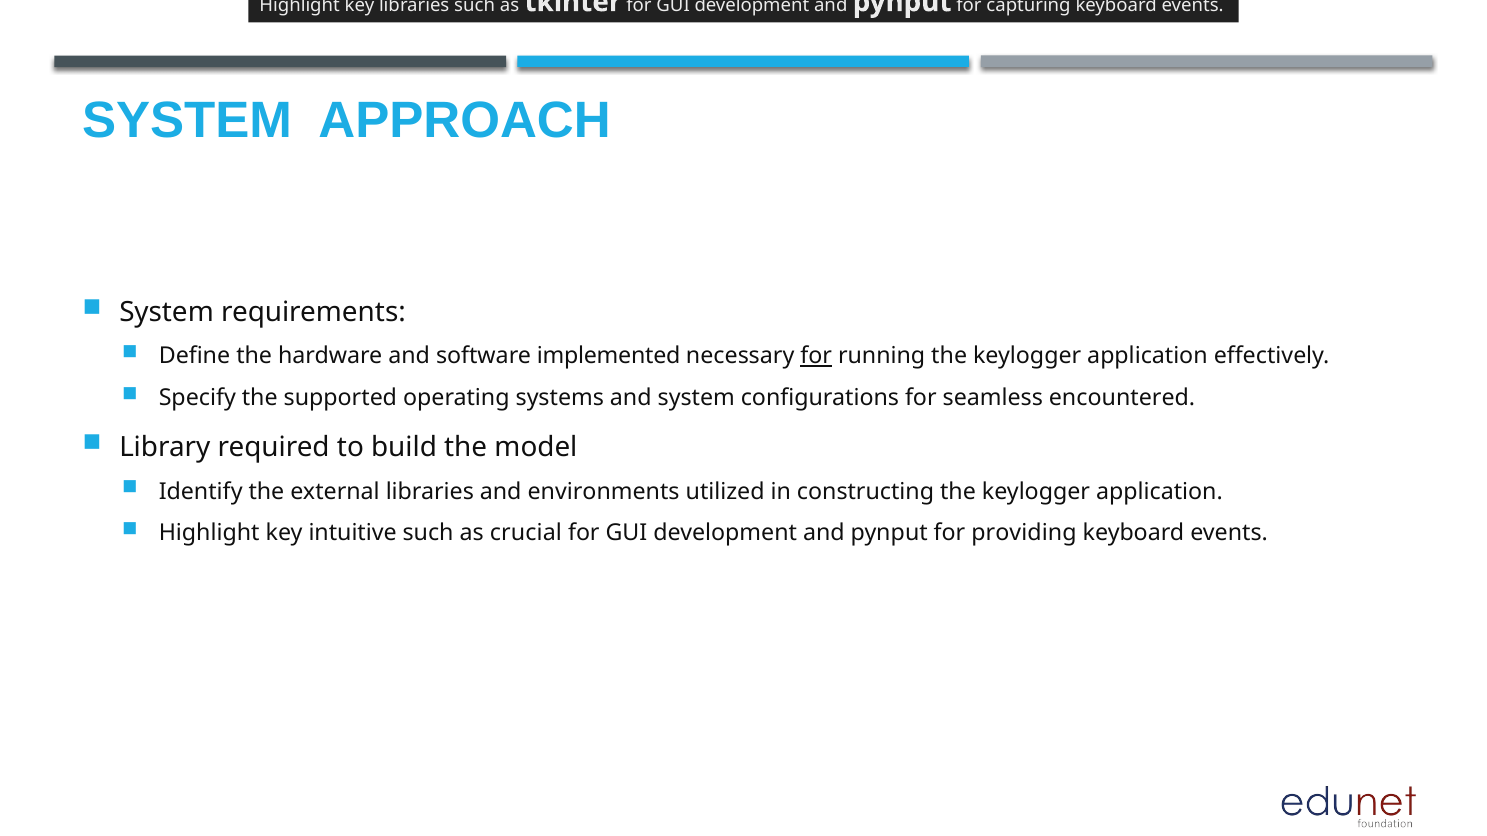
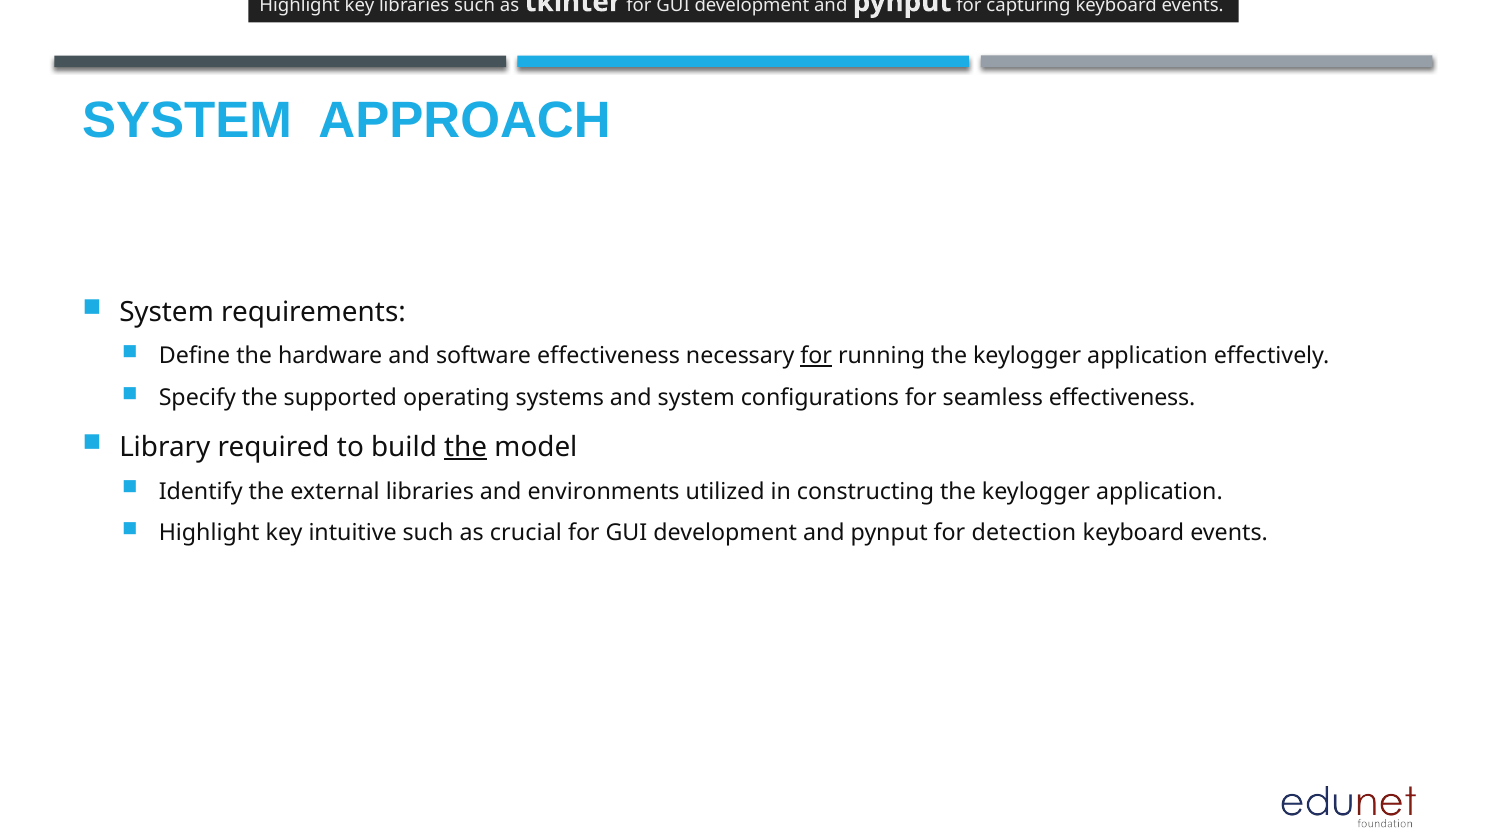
software implemented: implemented -> effectiveness (609, 356)
seamless encountered: encountered -> effectiveness (1122, 398)
the underline: none -> present (466, 447)
providing: providing -> detection (1024, 534)
